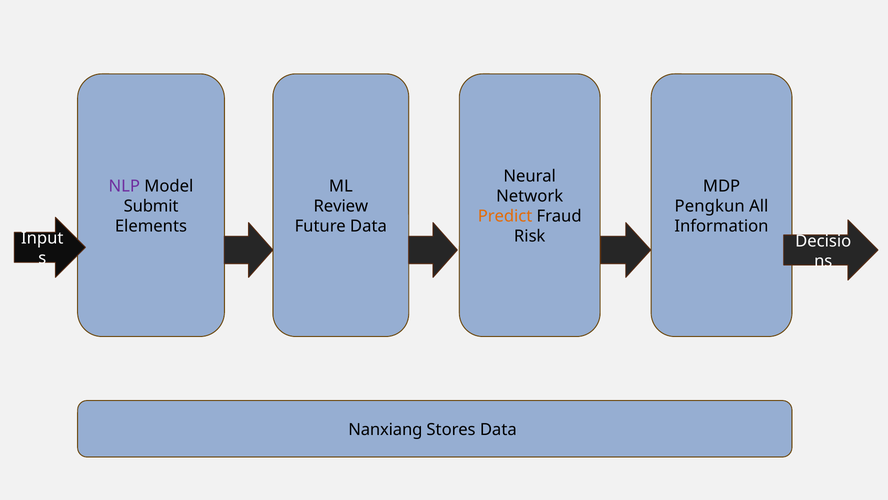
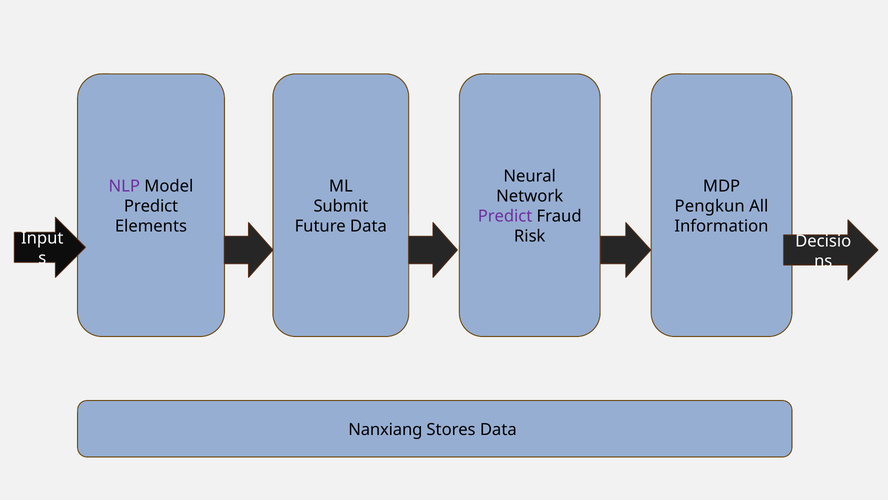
Submit: Submit -> Predict (151, 206)
Review: Review -> Submit (341, 206)
Predict colour: orange -> purple (505, 216)
